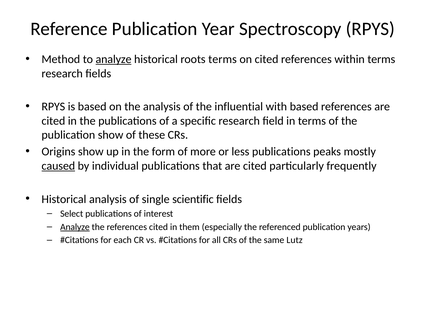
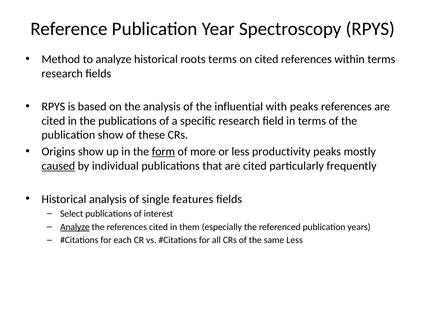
analyze underline: present -> none (114, 59)
with based: based -> peaks (304, 106)
form underline: none -> present (163, 151)
less publications: publications -> productivity (281, 151)
scientific: scientific -> features (193, 199)
same Lutz: Lutz -> Less (295, 240)
